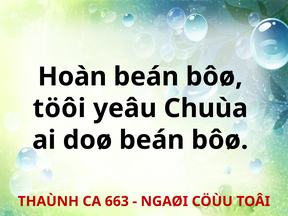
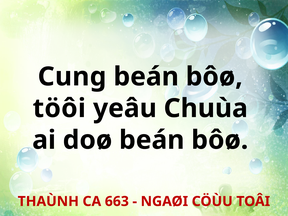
Hoàn: Hoàn -> Cung (72, 77)
